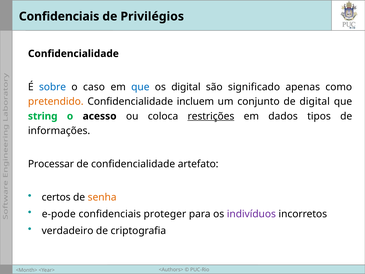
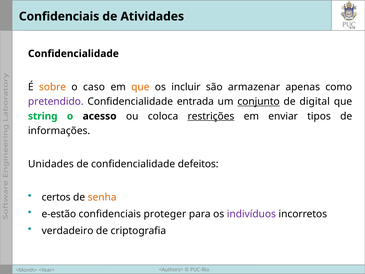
Privilégios: Privilégios -> Atividades (152, 16)
sobre colour: blue -> orange (53, 87)
que colour: blue -> orange (140, 87)
os digital: digital -> incluir (186, 87)
significado: significado -> armazenar (254, 87)
pretendido colour: orange -> purple (56, 101)
incluem: incluem -> entrada (195, 101)
conjunto underline: none -> present (259, 101)
dados: dados -> enviar (283, 116)
Processar: Processar -> Unidades (51, 164)
artefato: artefato -> defeitos (198, 164)
e-pode: e-pode -> e-estão (59, 214)
